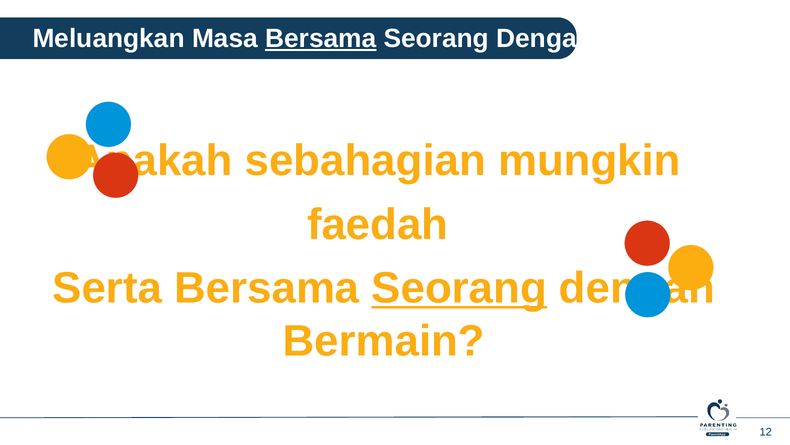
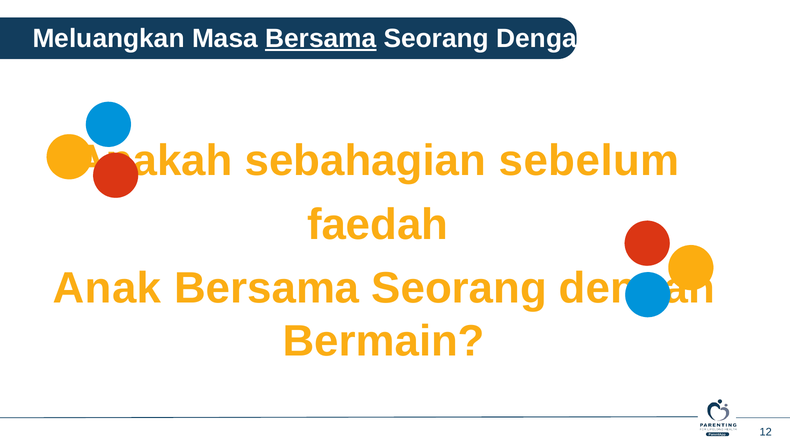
mungkin: mungkin -> sebelum (589, 161)
Serta: Serta -> Anak (107, 288)
Seorang underline: present -> none (459, 288)
